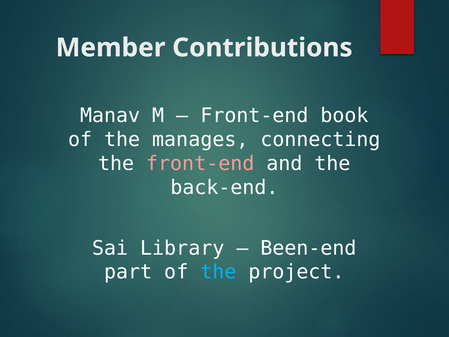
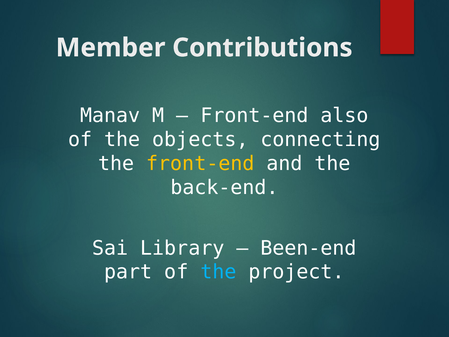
book: book -> also (345, 116)
manages: manages -> objects (200, 140)
front-end colour: pink -> yellow (200, 164)
